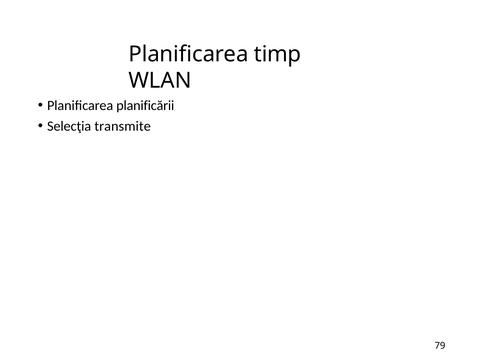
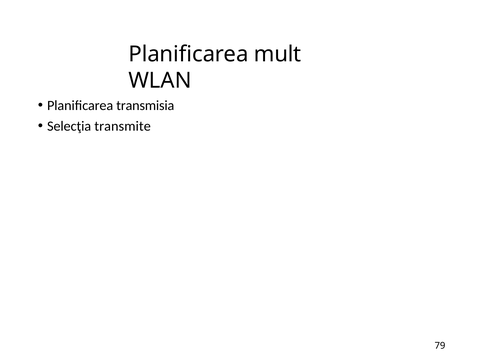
timp: timp -> mult (278, 54)
planificării: planificării -> transmisia (145, 106)
